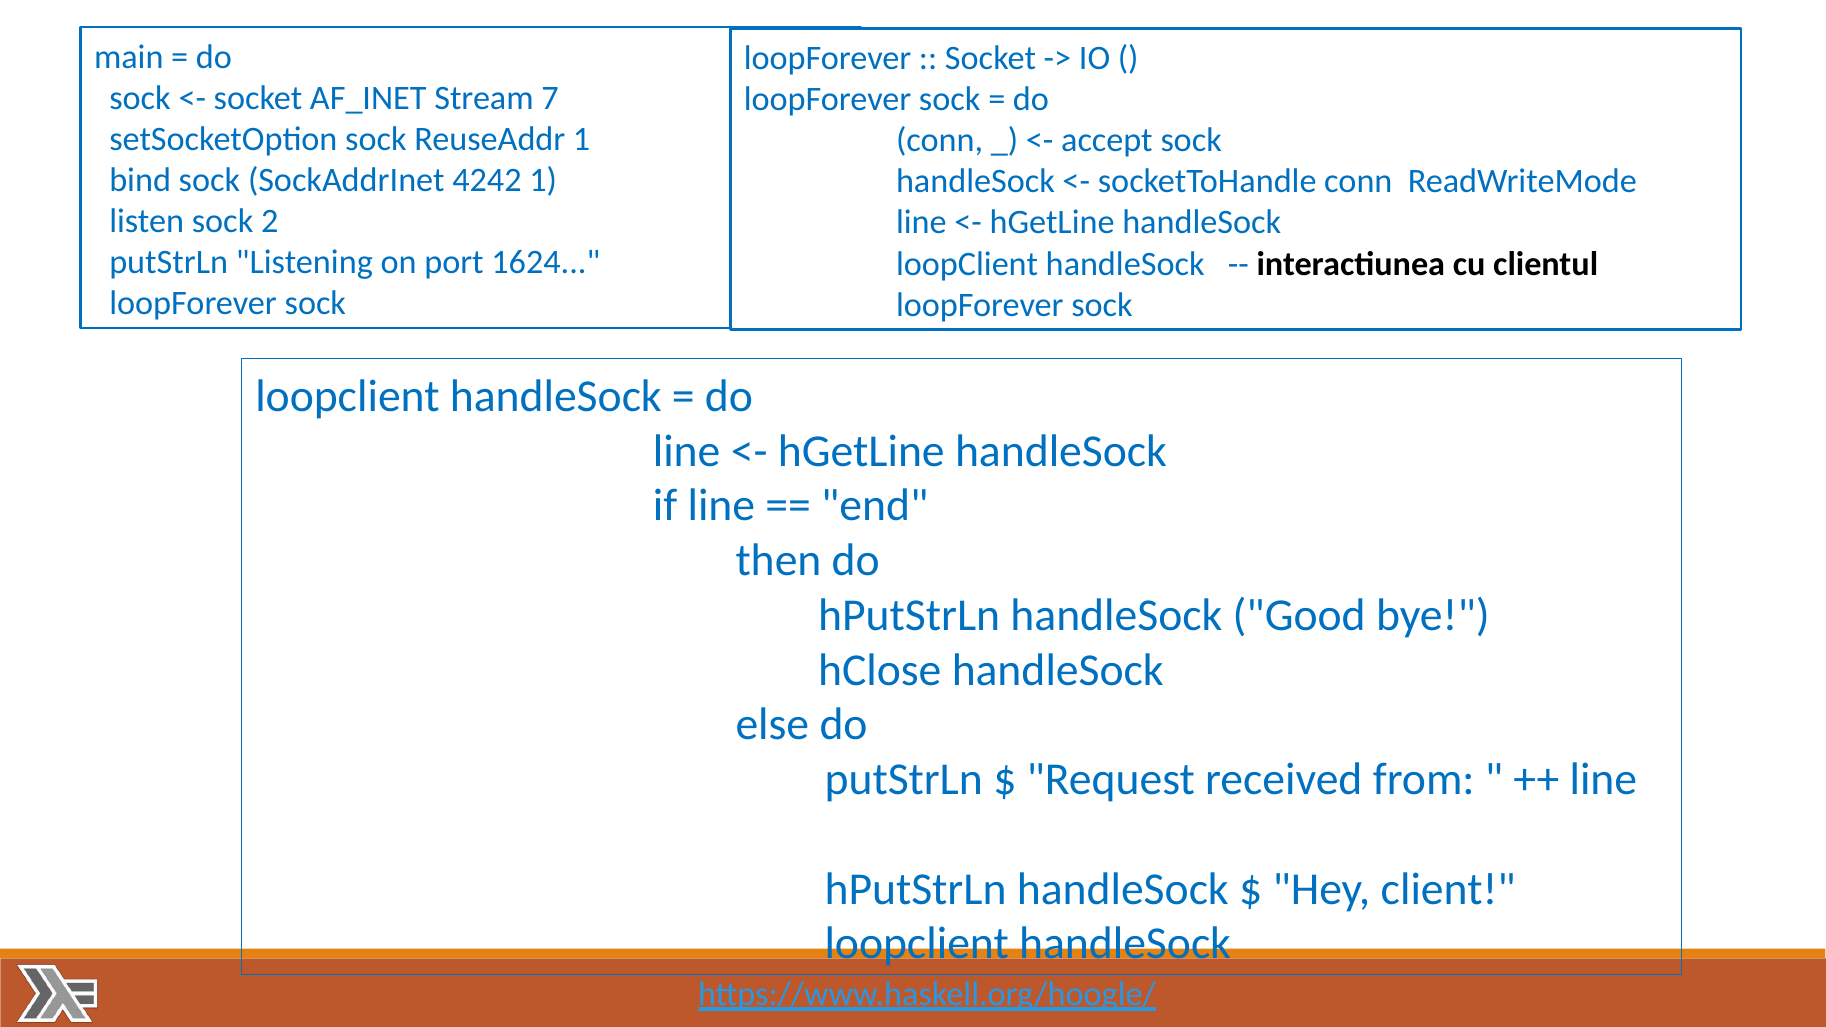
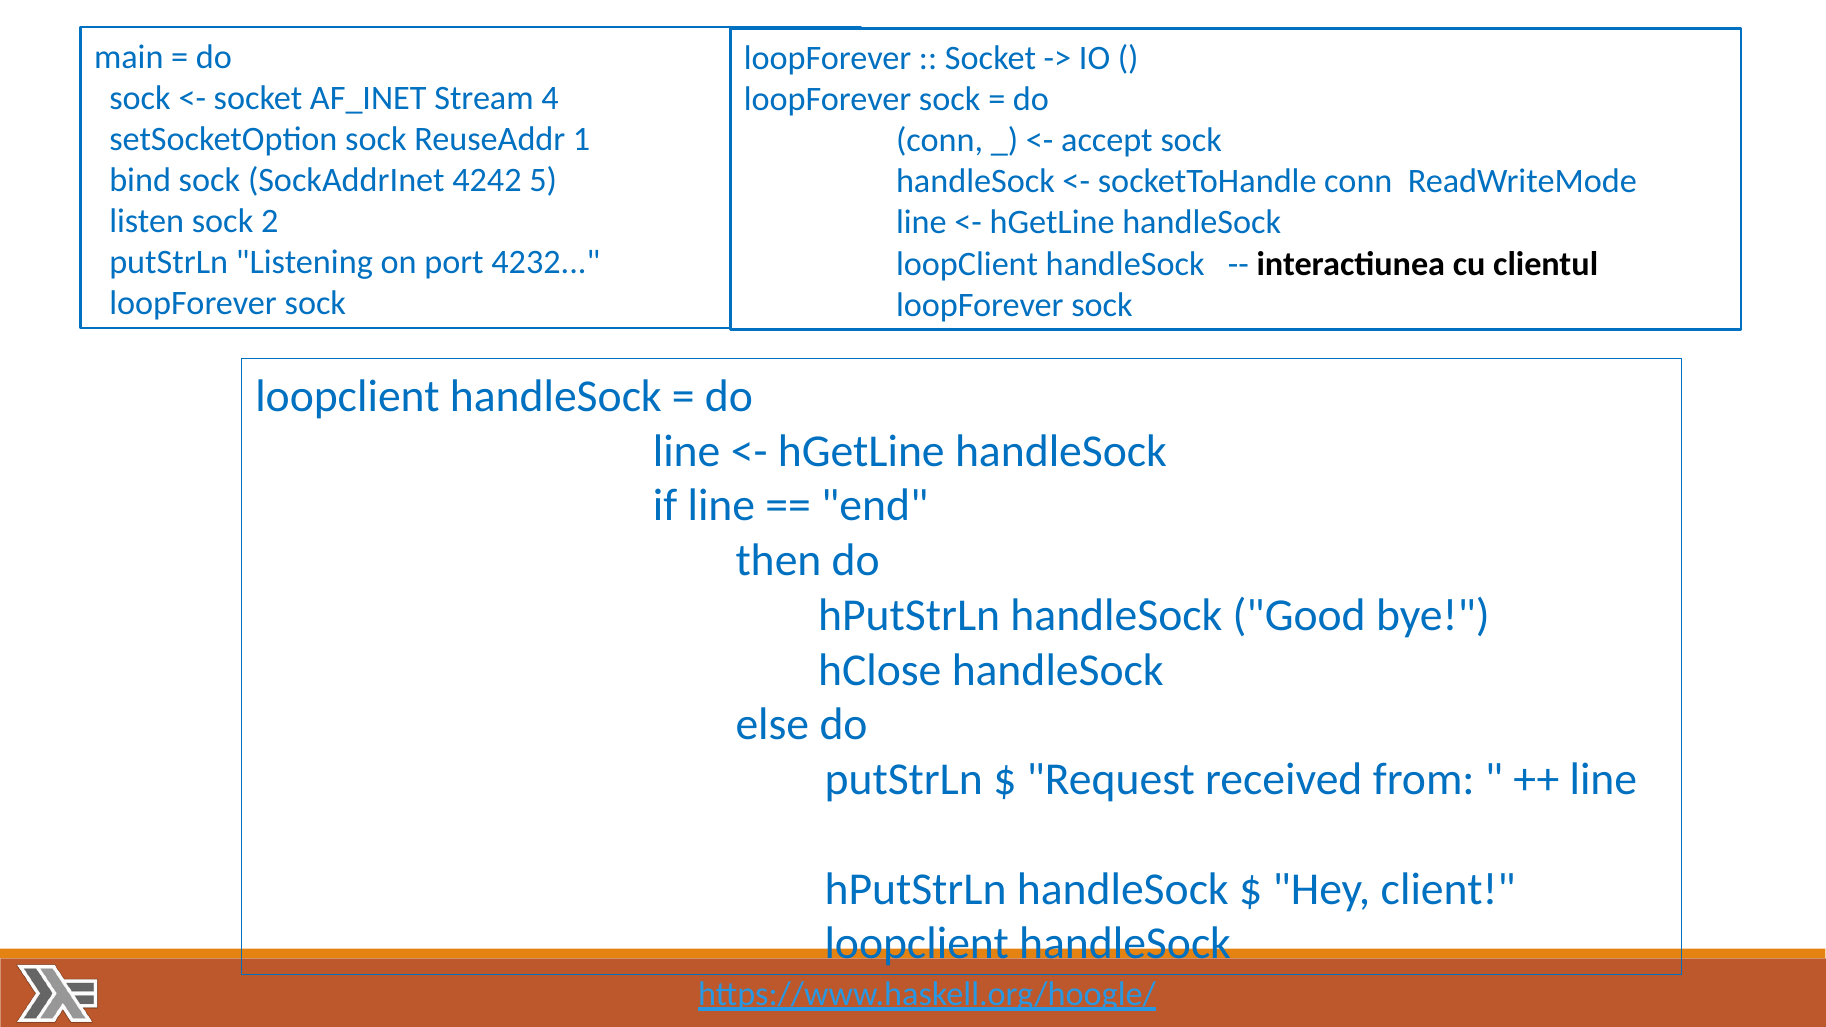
7: 7 -> 4 (550, 98)
4242 1: 1 -> 5 (543, 180)
1624: 1624 -> 4232 (546, 262)
